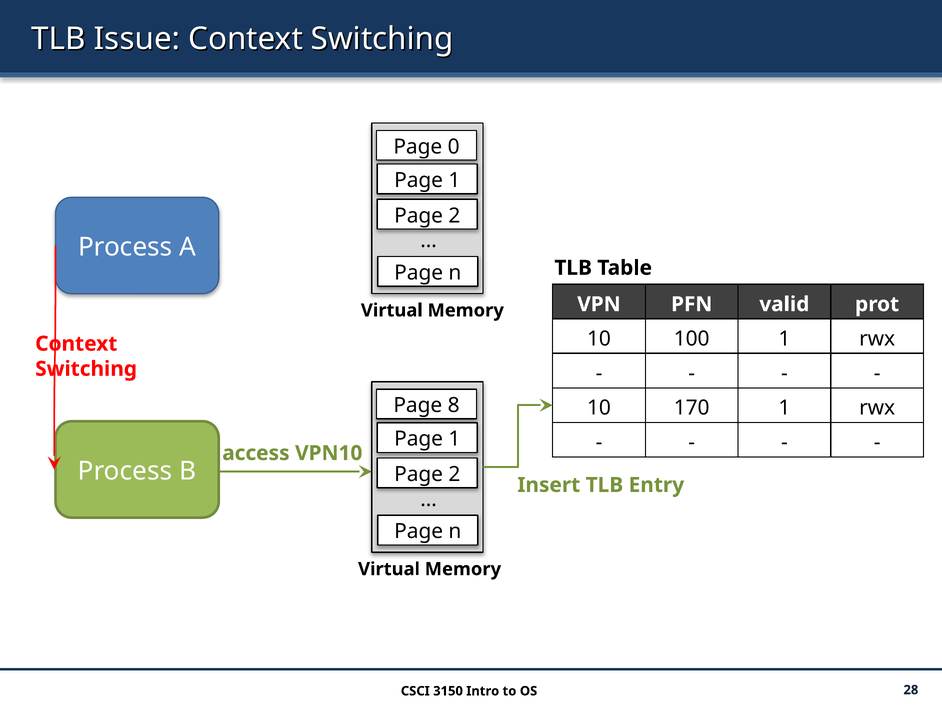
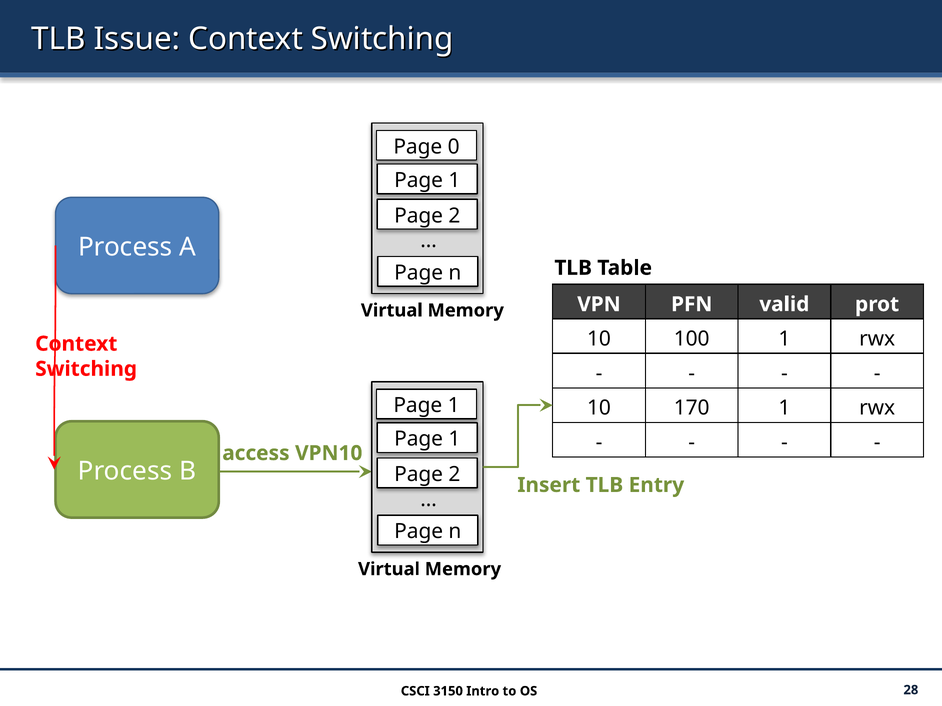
8: 8 -> 1 (454, 406)
